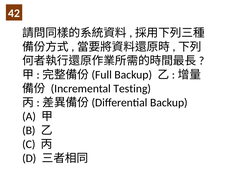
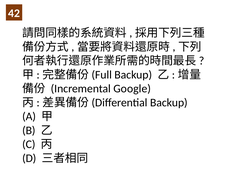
Testing: Testing -> Google (132, 89)
